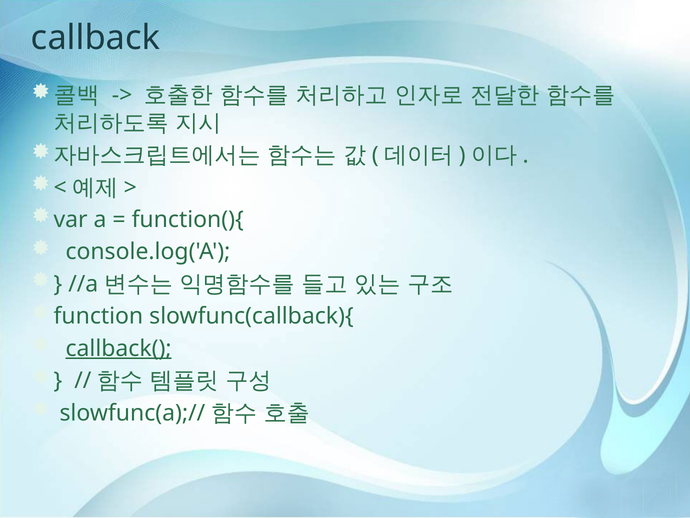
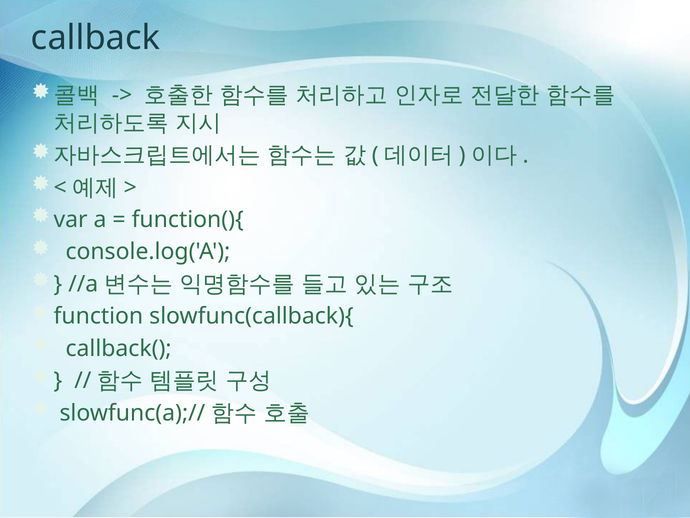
callback( underline: present -> none (119, 348)
